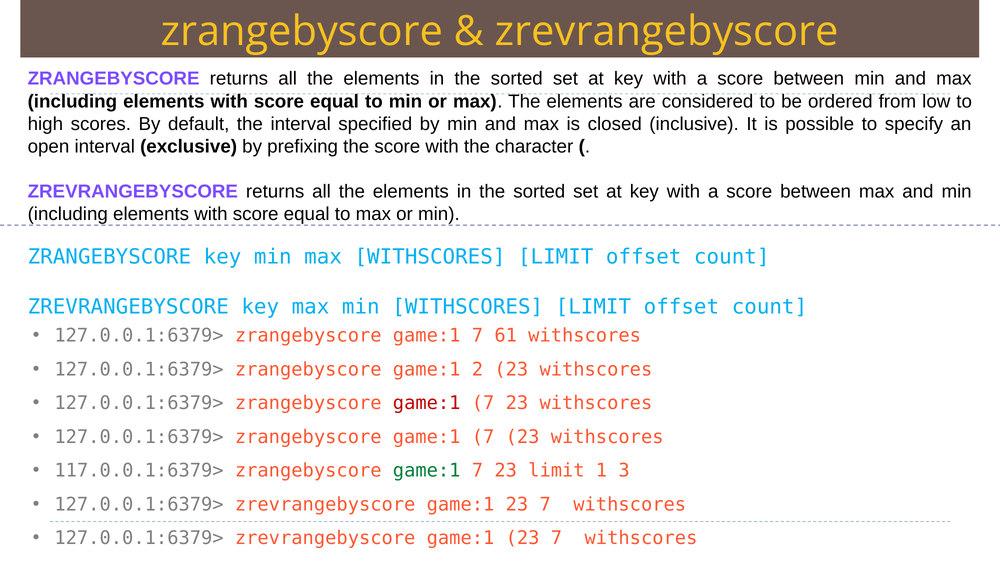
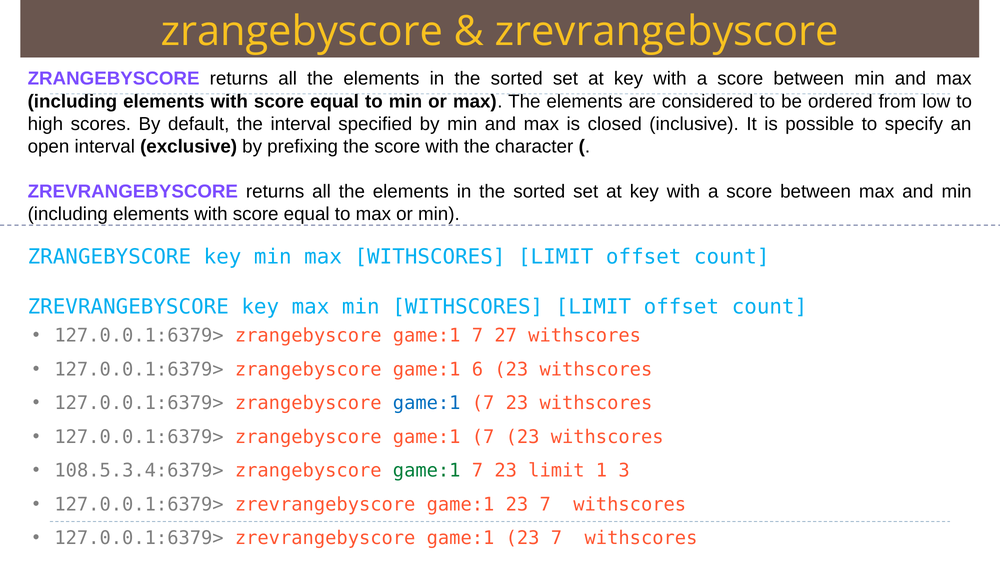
61: 61 -> 27 (506, 335)
2: 2 -> 6 (477, 369)
game:1 colour: red -> blue (427, 403)
117.0.0.1:6379>: 117.0.0.1:6379> -> 108.5.3.4:6379> (139, 470)
